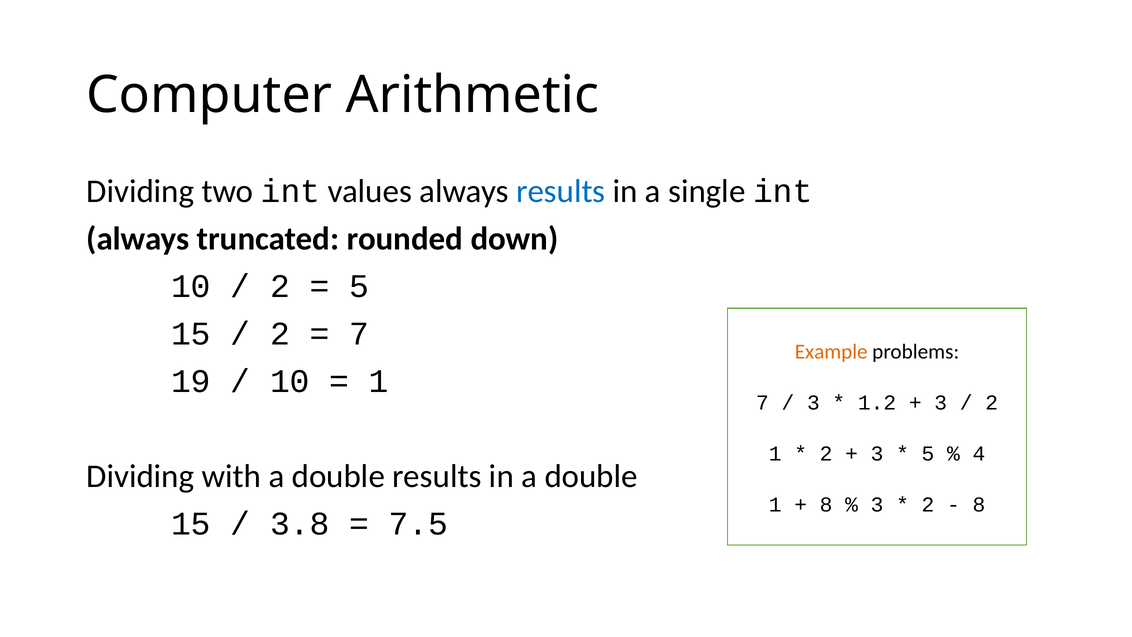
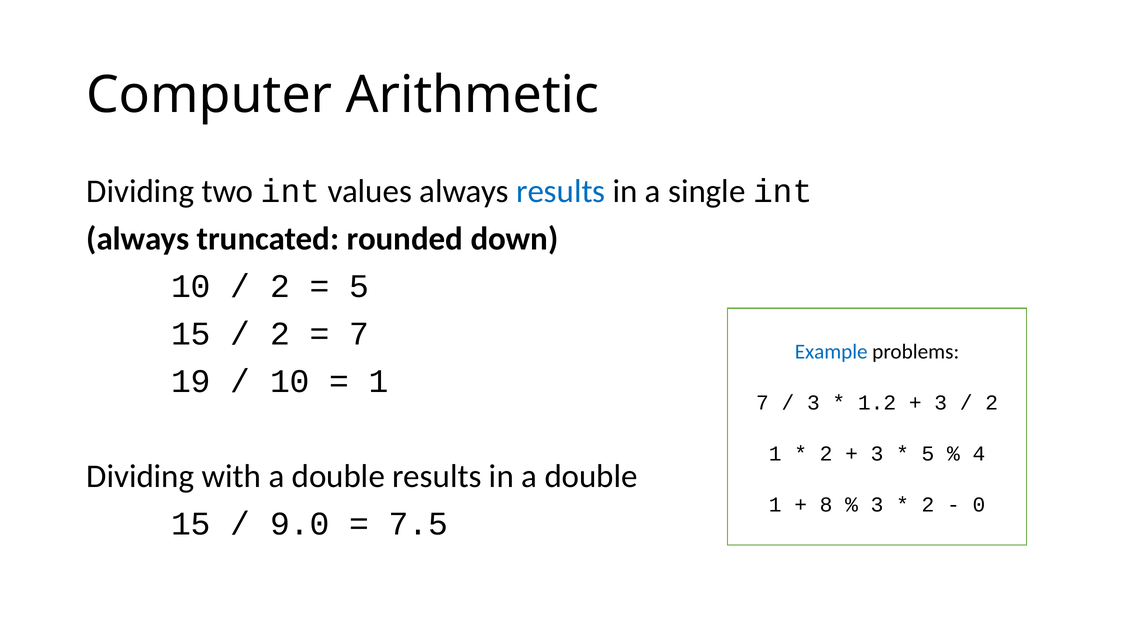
Example colour: orange -> blue (831, 352)
8: 8 -> 0 (979, 504)
3.8: 3.8 -> 9.0 (300, 524)
